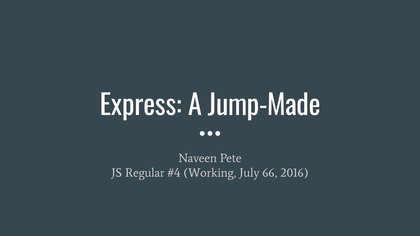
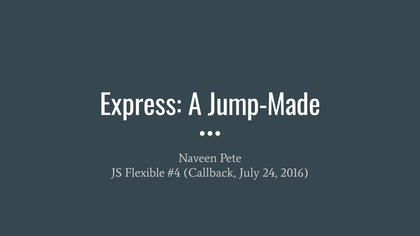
Regular: Regular -> Flexible (145, 173)
Working: Working -> Callback (210, 173)
66: 66 -> 24 (270, 173)
